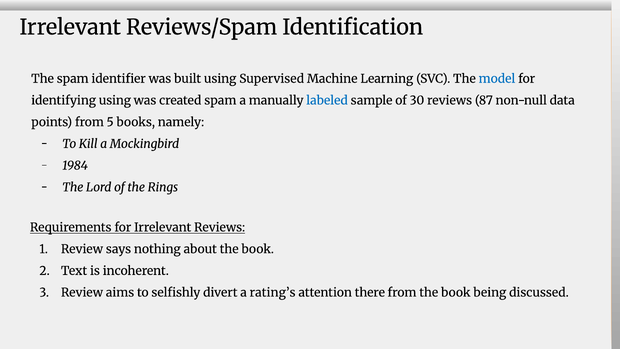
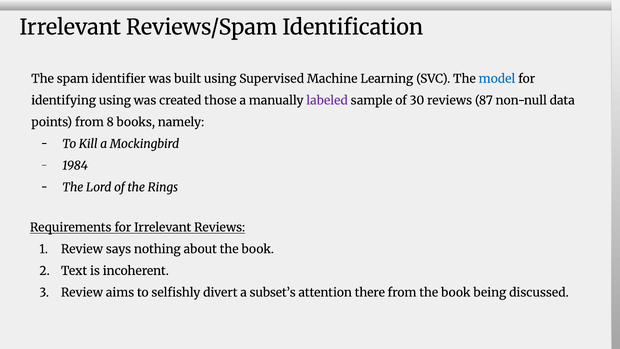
created spam: spam -> those (220, 100)
labeled colour: blue -> purple (327, 100)
5: 5 -> 8 (110, 122)
rating’s: rating’s -> subset’s (273, 292)
